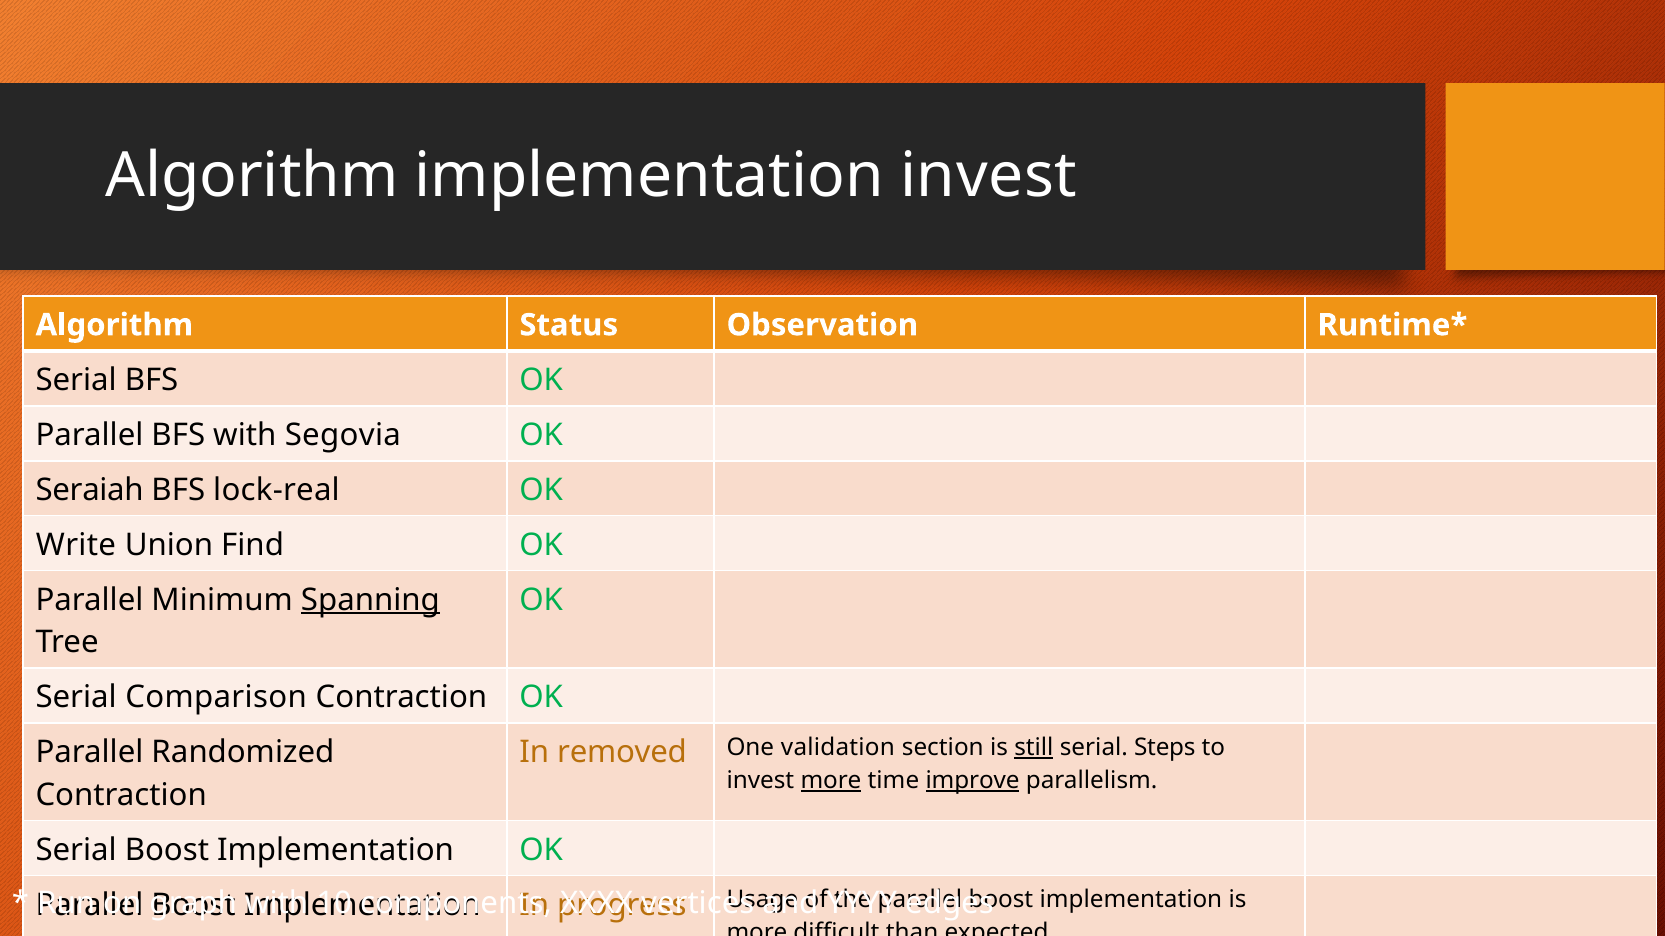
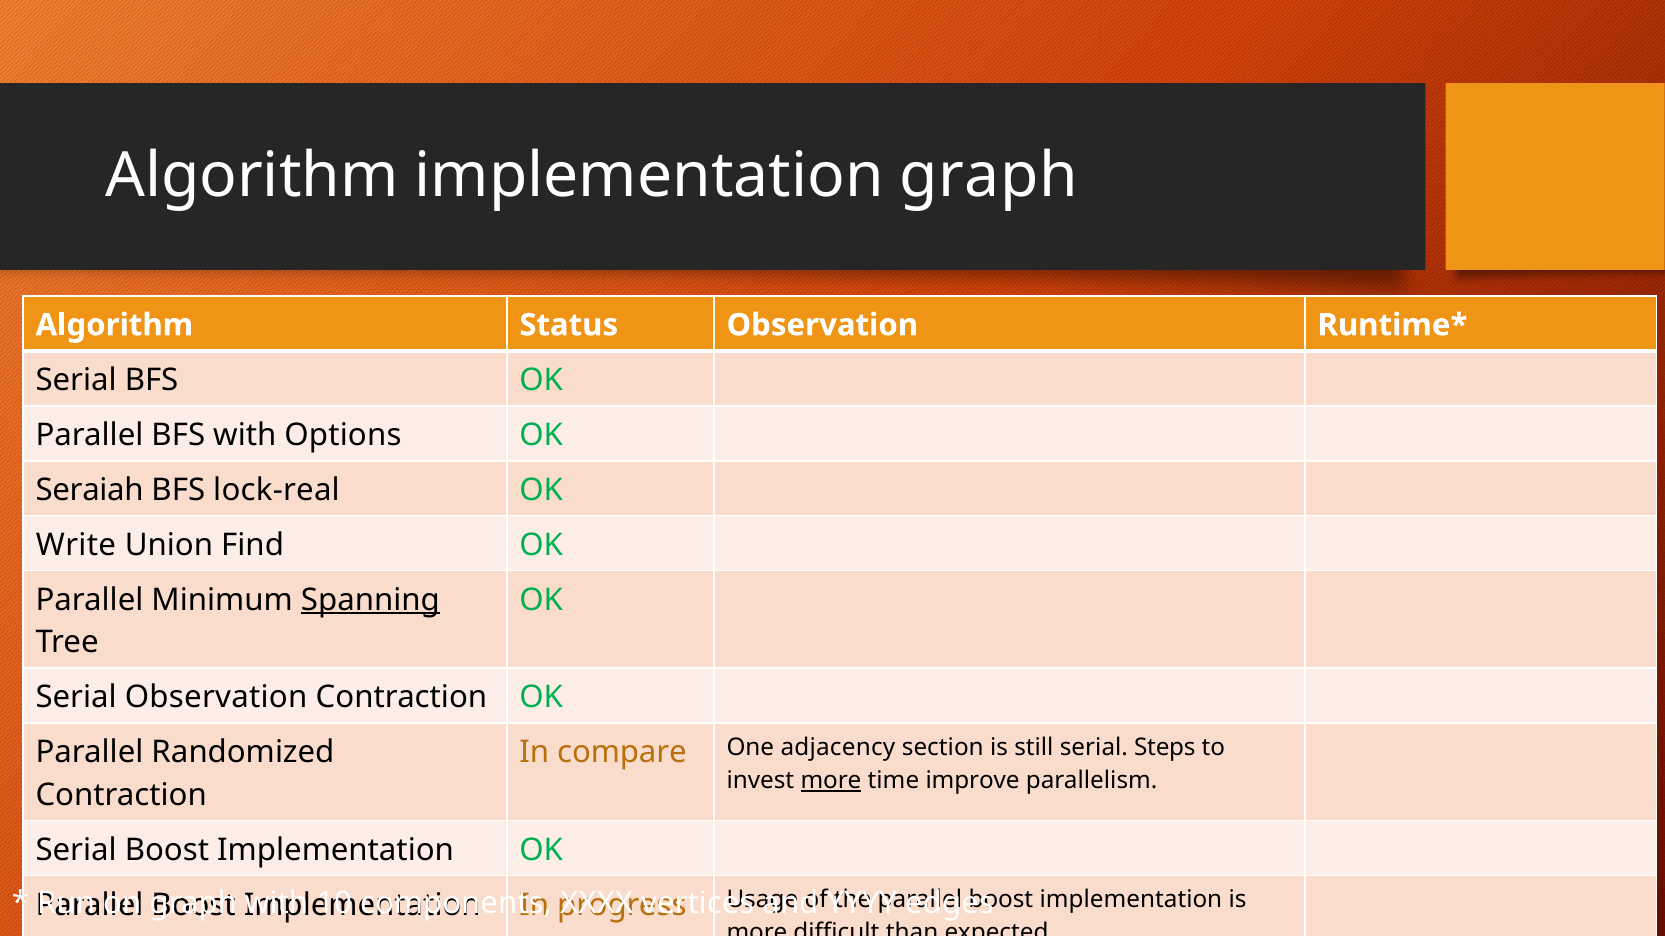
implementation invest: invest -> graph (989, 176)
Segovia: Segovia -> Options (343, 435)
Serial Comparison: Comparison -> Observation (216, 698)
removed: removed -> compare (622, 753)
validation: validation -> adjacency (838, 748)
still underline: present -> none (1034, 748)
improve underline: present -> none (973, 781)
